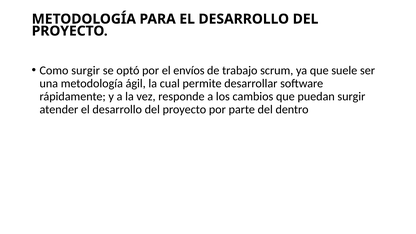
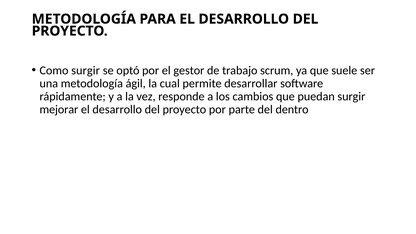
envíos: envíos -> gestor (189, 70)
atender: atender -> mejorar (59, 110)
